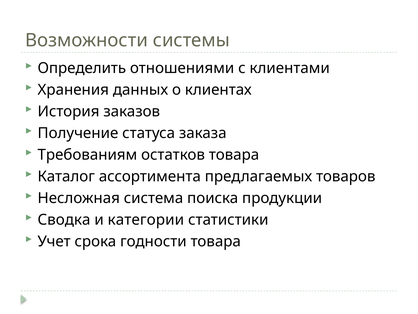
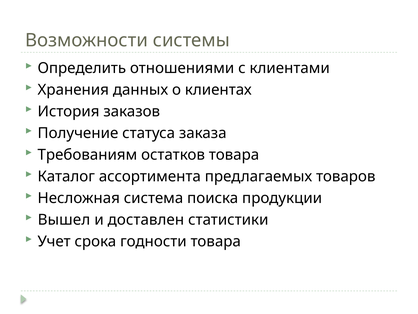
Сводка: Сводка -> Вышел (64, 219)
категории: категории -> доставлен (146, 219)
